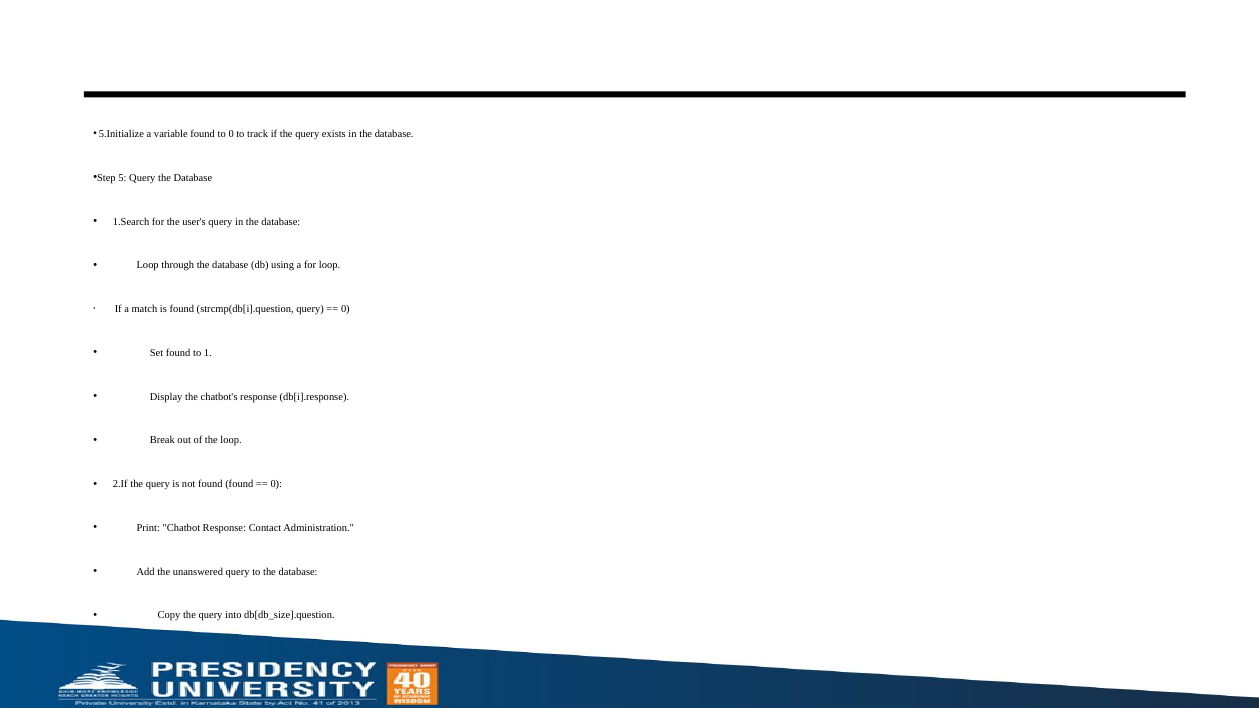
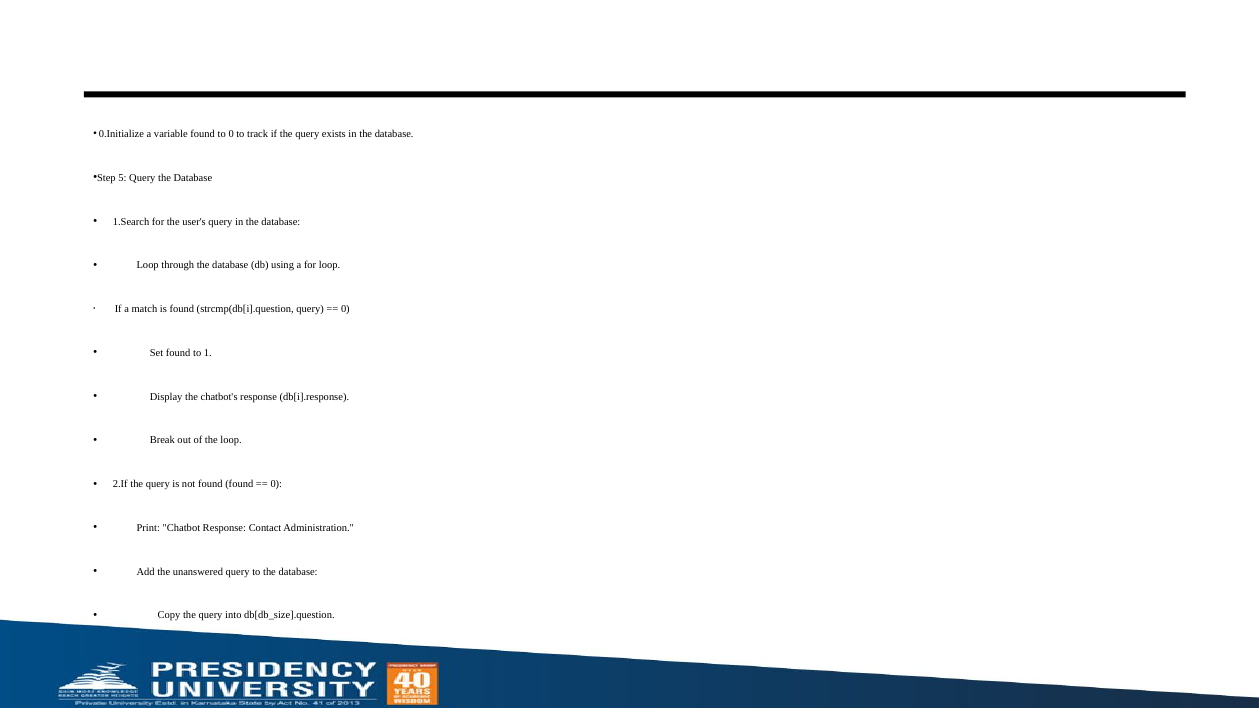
5.Initialize: 5.Initialize -> 0.Initialize (121, 134)
